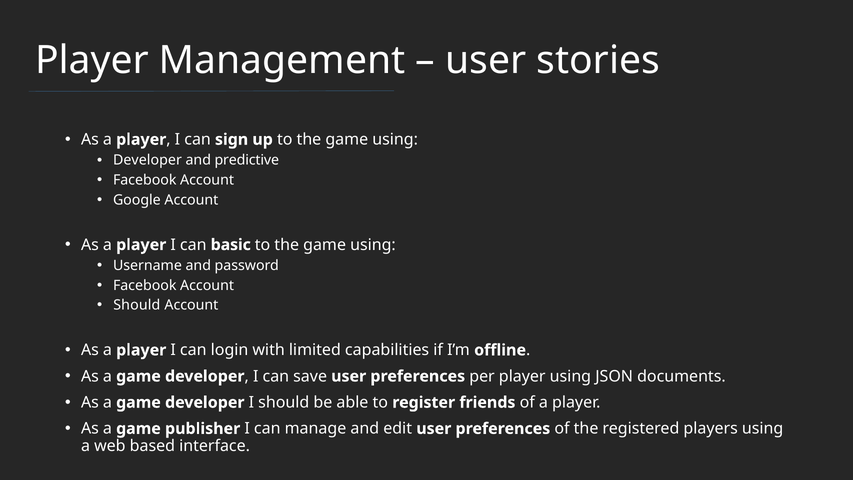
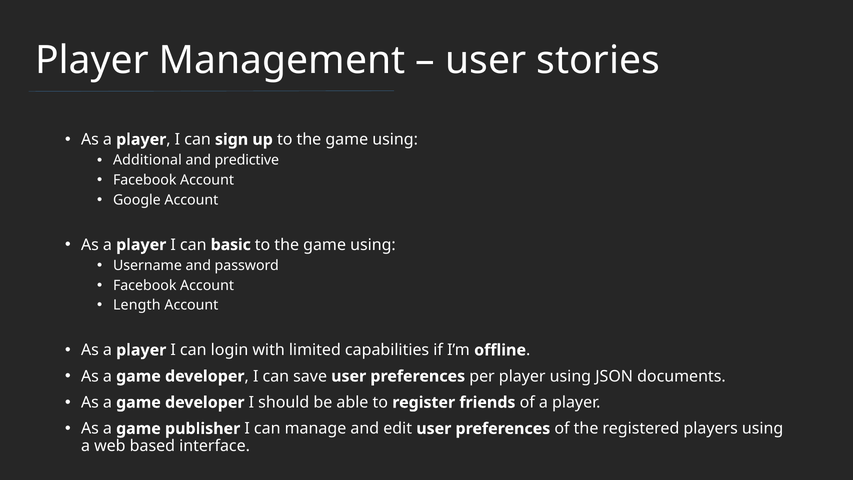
Developer: Developer -> Additional (147, 160)
Should: Should -> Length (137, 305)
